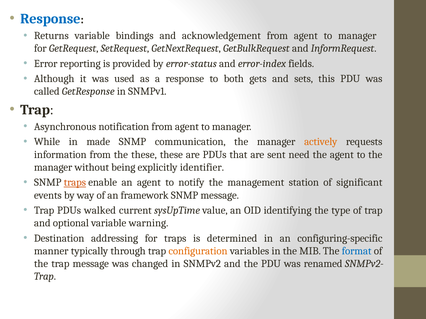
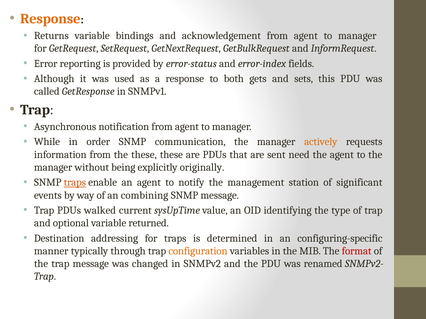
Response colour: blue -> orange (50, 19)
made: made -> order (98, 142)
identifier: identifier -> originally (202, 168)
framework: framework -> combining (145, 195)
warning: warning -> returned (149, 223)
format colour: blue -> red (357, 251)
